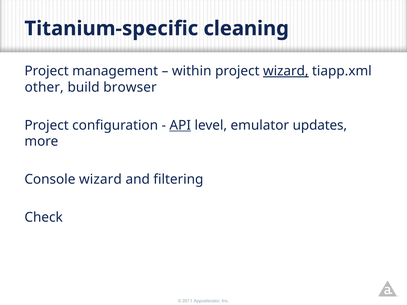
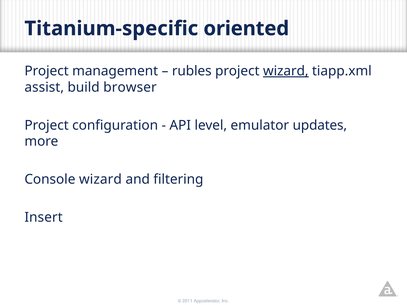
cleaning: cleaning -> oriented (246, 29)
within: within -> rubles (192, 71)
other: other -> assist (44, 87)
API underline: present -> none (180, 125)
Check: Check -> Insert (44, 218)
